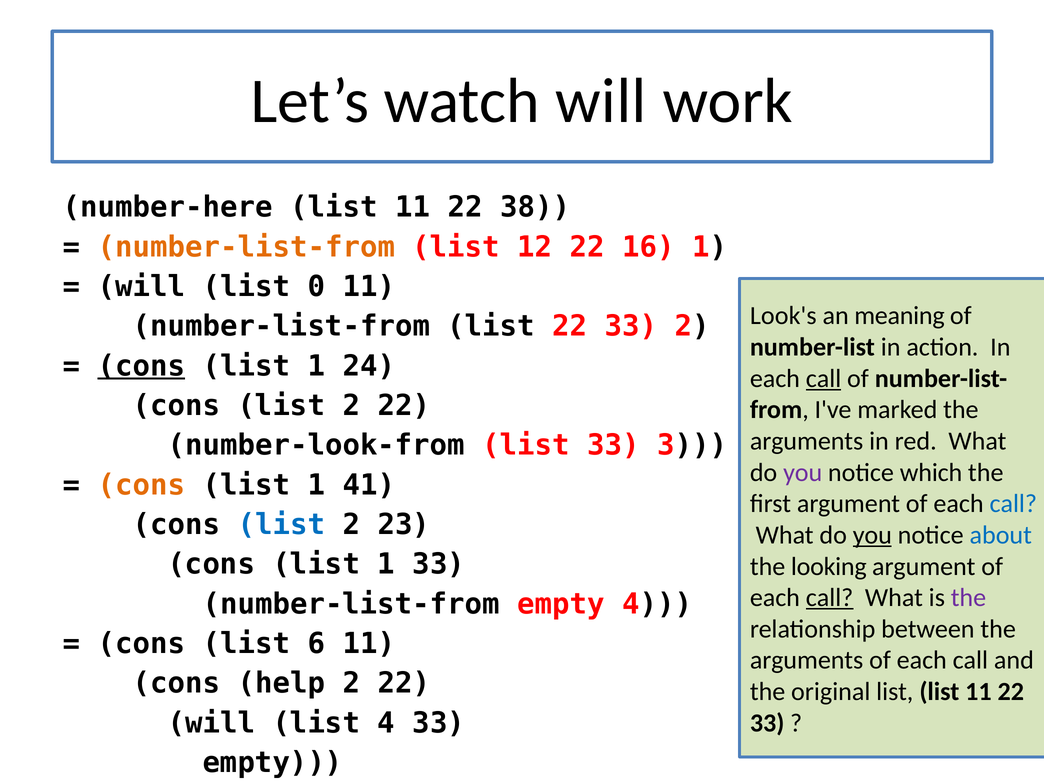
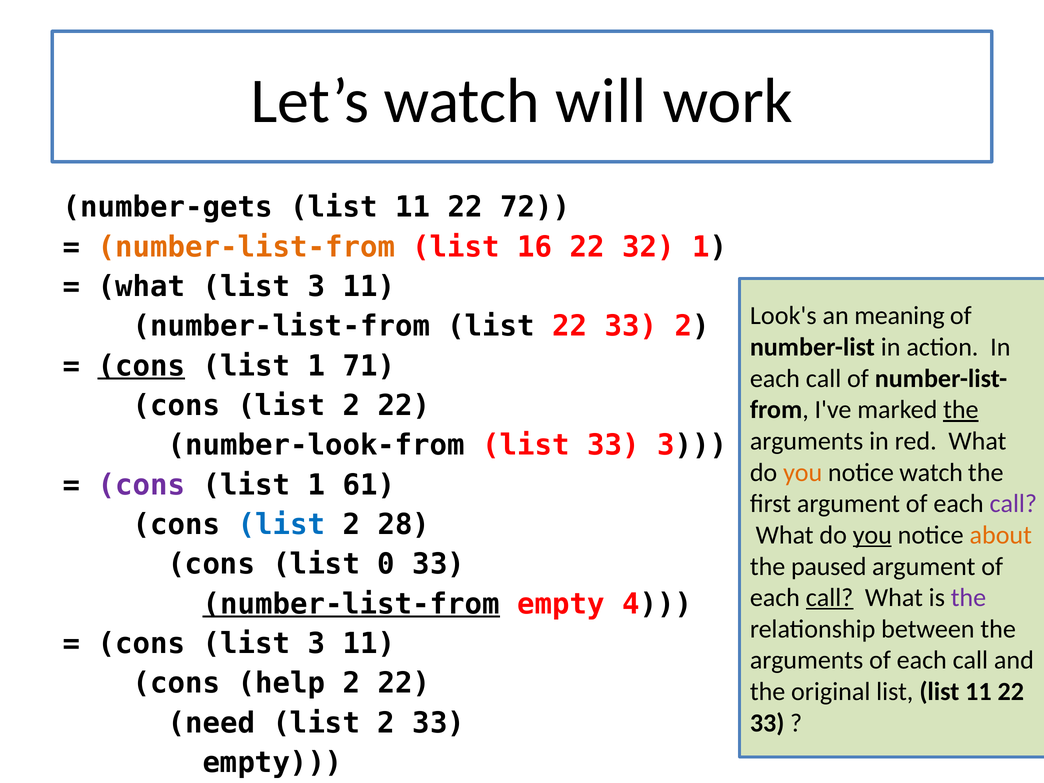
number-here: number-here -> number-gets (168, 207)
38: 38 -> 72 (535, 207)
list 12: 12 -> 16 (535, 247)
22 16: 16 -> 32 (649, 247)
will: will -> what (141, 287)
0: 0 -> 3 (316, 287)
24: 24 -> 71 (369, 366)
call underline: present -> none (824, 378)
the underline: none -> present (961, 410)
you colour: purple -> orange (803, 472)
notice which: which -> watch (931, 472)
cons colour: orange -> purple (141, 485)
41: 41 -> 61 (369, 485)
call colour: blue -> purple (1013, 504)
23: 23 -> 28 (404, 525)
about colour: blue -> orange (1001, 535)
1: 1 -> 0 (386, 564)
looking: looking -> paused (829, 566)
number-list-from underline: none -> present (351, 604)
cons list 6: 6 -> 3 (316, 644)
will: will -> need (211, 723)
4: 4 -> 2 (386, 723)
